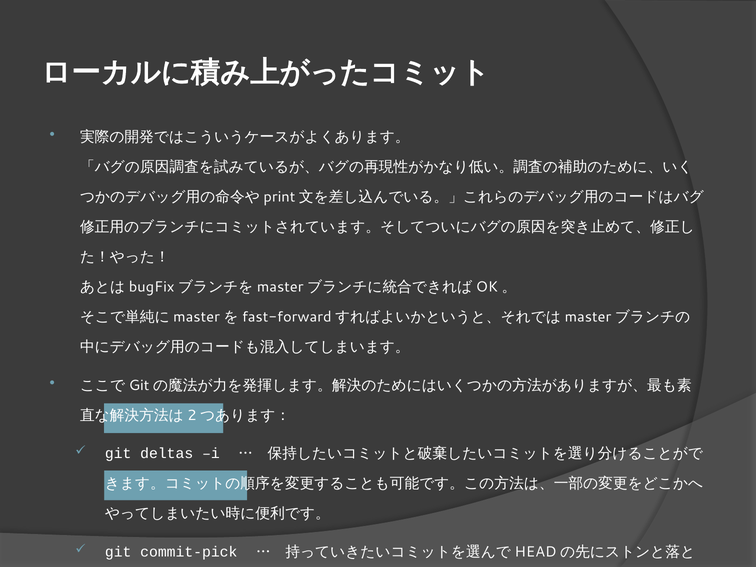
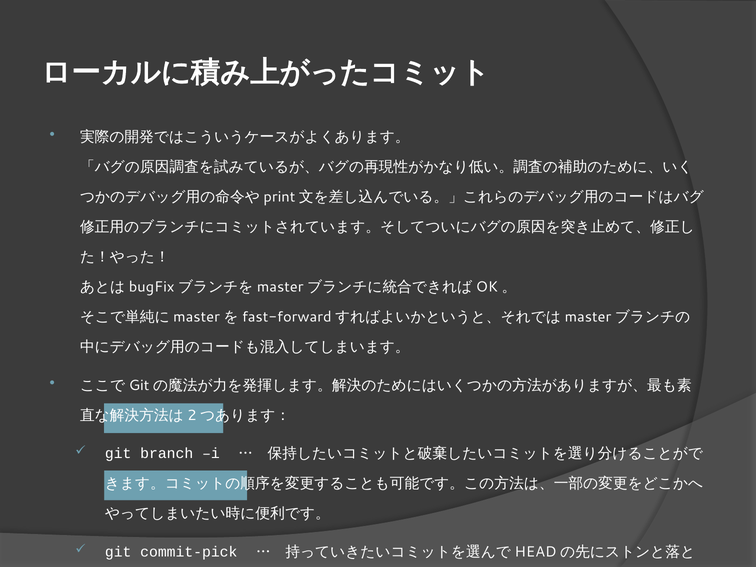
deltas: deltas -> branch (167, 454)
